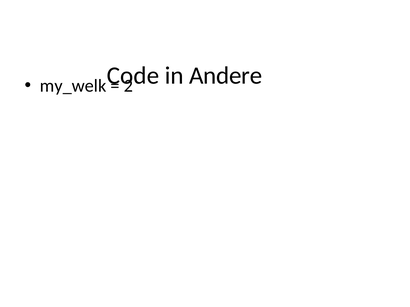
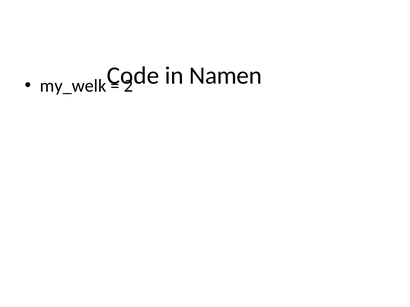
Andere: Andere -> Namen (226, 76)
